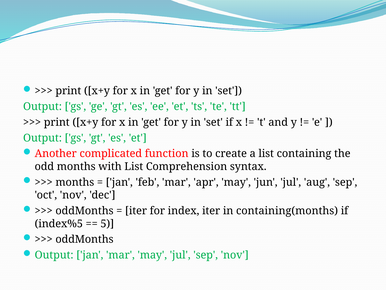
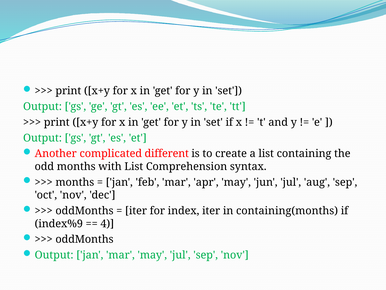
function: function -> different (167, 153)
index%5: index%5 -> index%9 (59, 223)
5: 5 -> 4 (107, 223)
